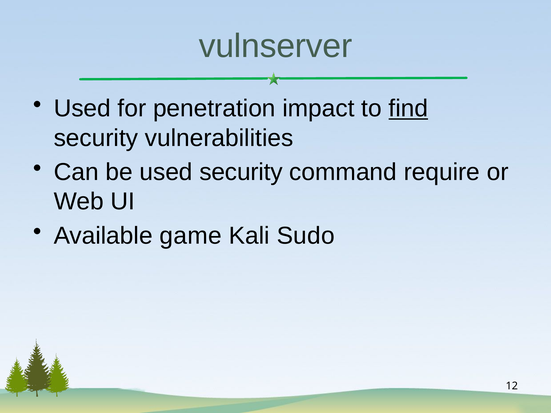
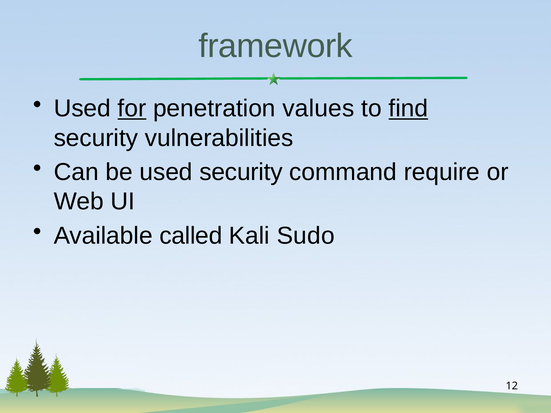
vulnserver: vulnserver -> framework (276, 46)
for underline: none -> present (132, 109)
impact: impact -> values (318, 109)
game: game -> called (191, 236)
